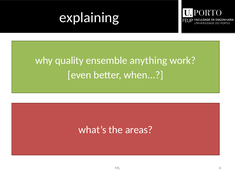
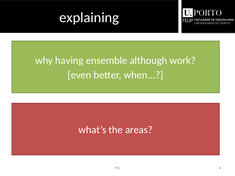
quality: quality -> having (69, 60)
anything: anything -> although (148, 60)
